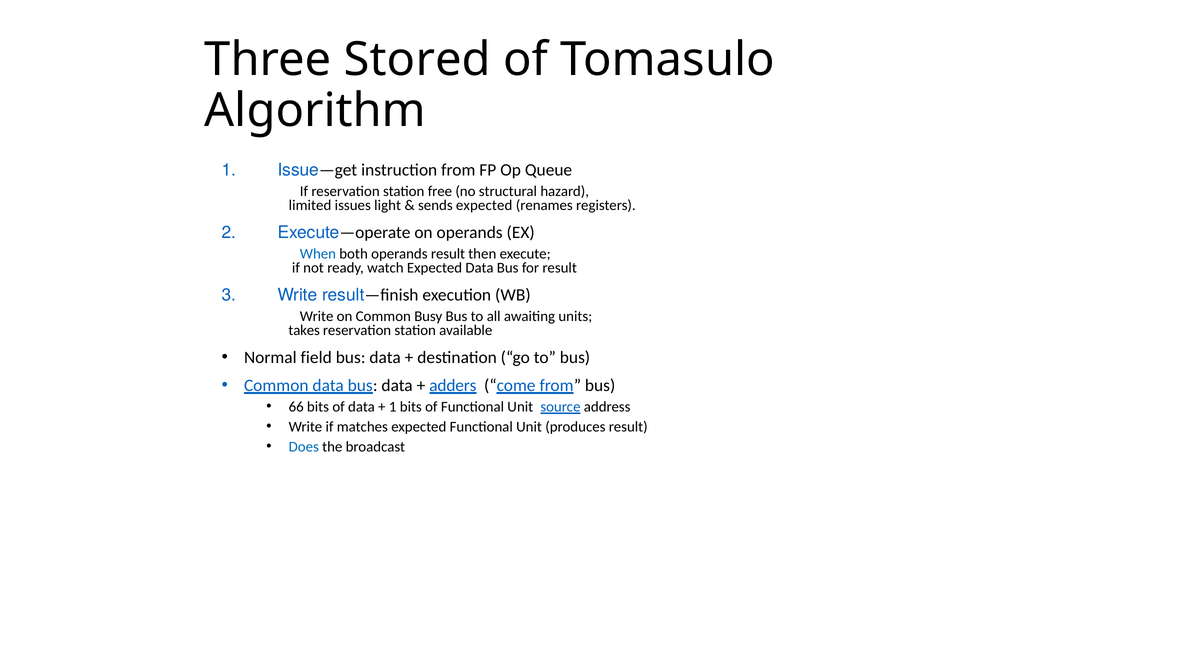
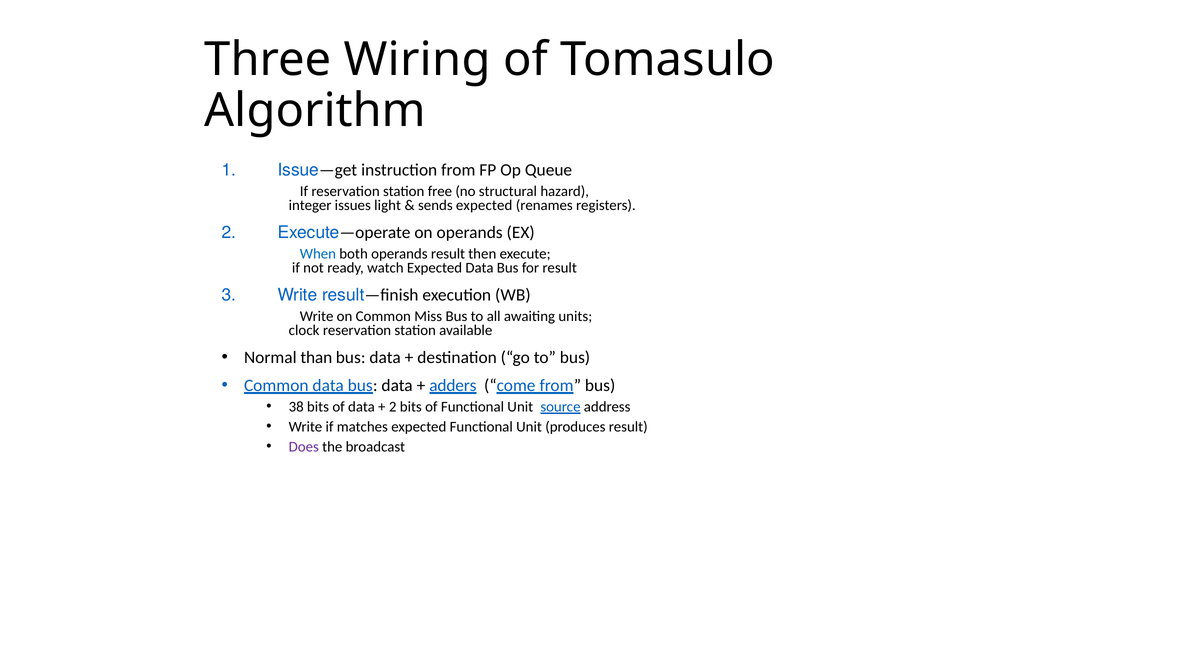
Stored: Stored -> Wiring (417, 60)
limited: limited -> integer (310, 206)
Busy: Busy -> Miss (428, 316)
takes: takes -> clock (304, 331)
field: field -> than (316, 357)
66: 66 -> 38 (296, 407)
1: 1 -> 2 (393, 407)
Does colour: blue -> purple (304, 447)
